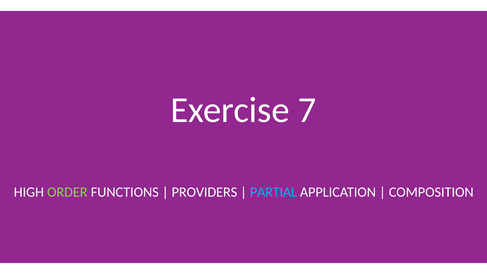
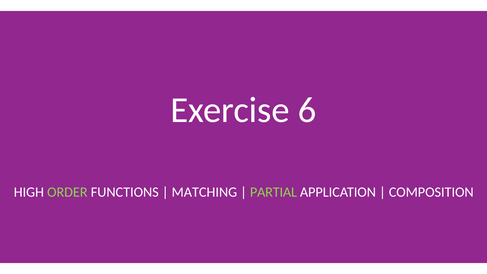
7: 7 -> 6 (307, 110)
PROVIDERS: PROVIDERS -> MATCHING (204, 192)
PARTIAL colour: light blue -> light green (273, 192)
